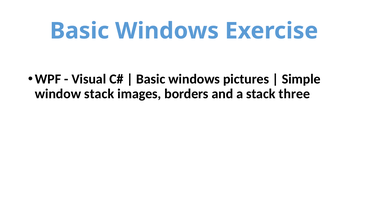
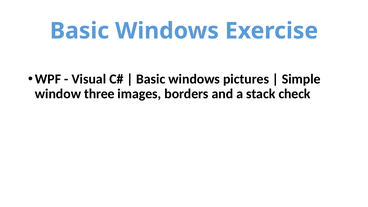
window stack: stack -> three (99, 94)
three: three -> check (295, 94)
